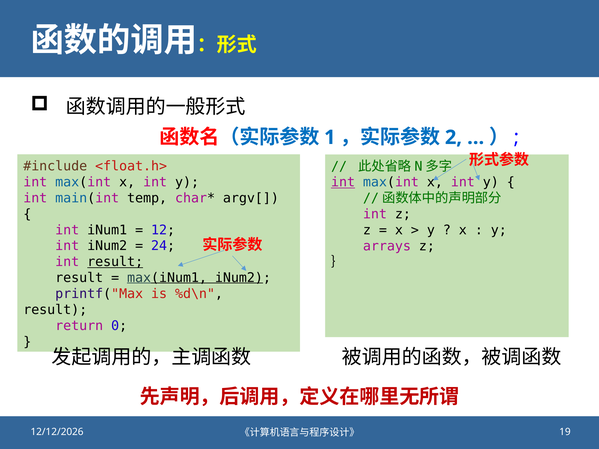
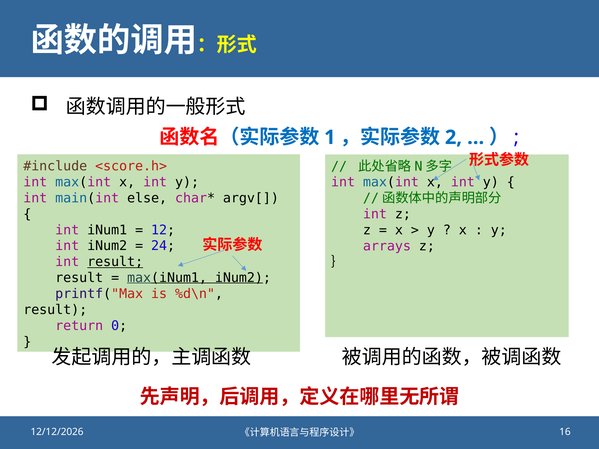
<float.h>: <float.h> -> <score.h> (131, 166)
int underline: present -> none (343, 182)
temp: temp -> else (147, 198)
19: 19 -> 16 (565, 432)
